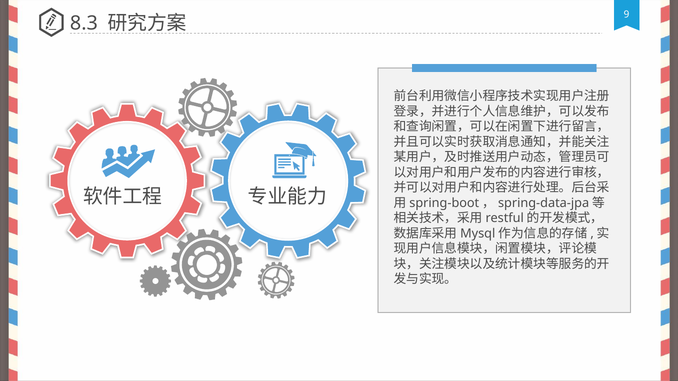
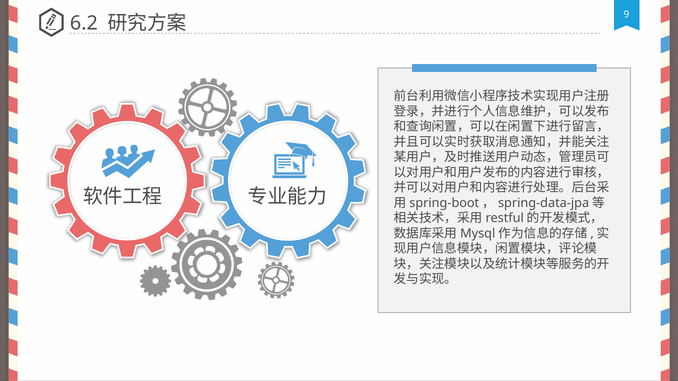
8.3: 8.3 -> 6.2 (84, 23)
